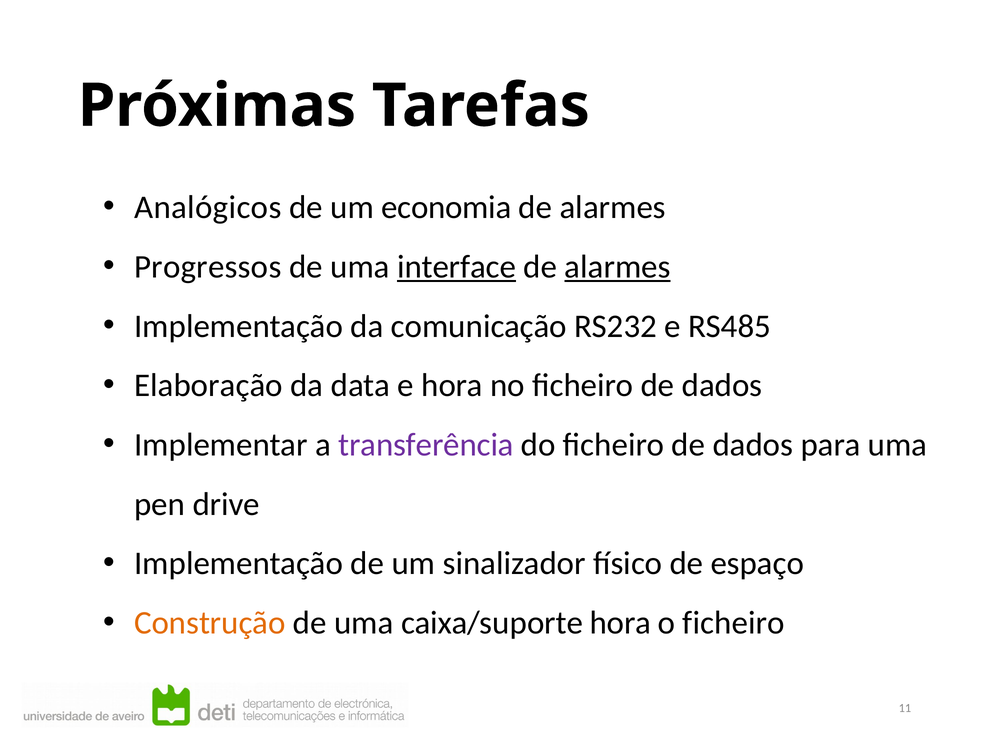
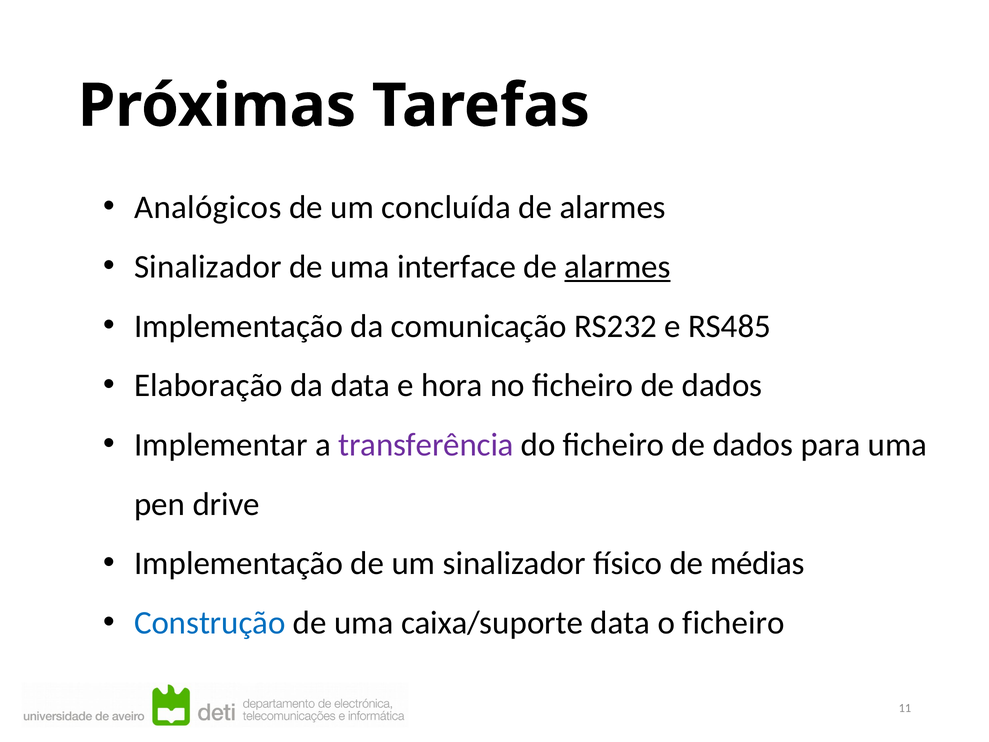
economia: economia -> concluída (446, 207)
Progressos: Progressos -> Sinalizador (208, 267)
interface underline: present -> none (457, 267)
espaço: espaço -> médias (757, 563)
Construção colour: orange -> blue (210, 623)
caixa/suporte hora: hora -> data (620, 623)
